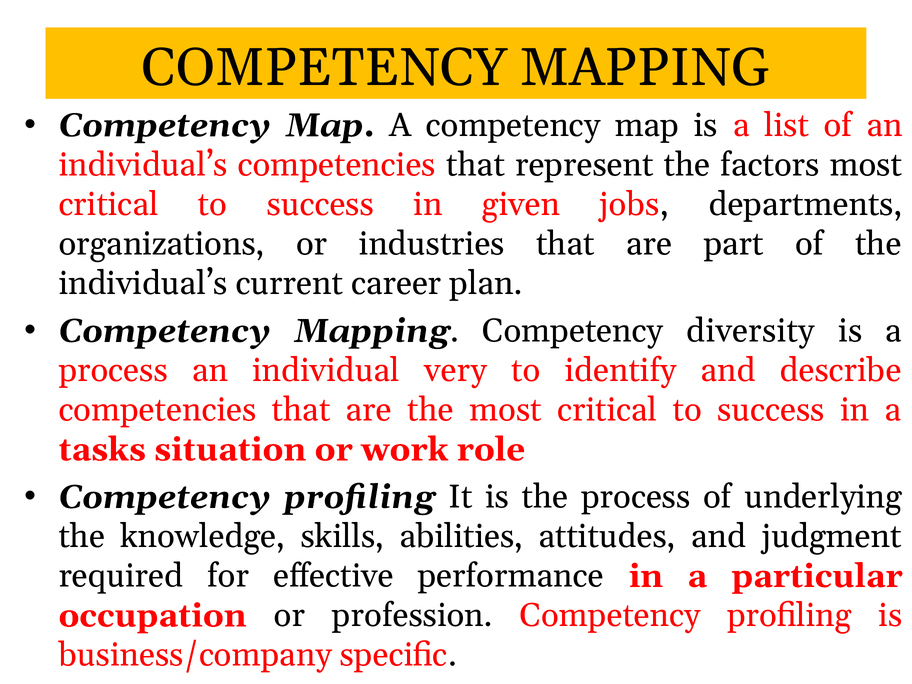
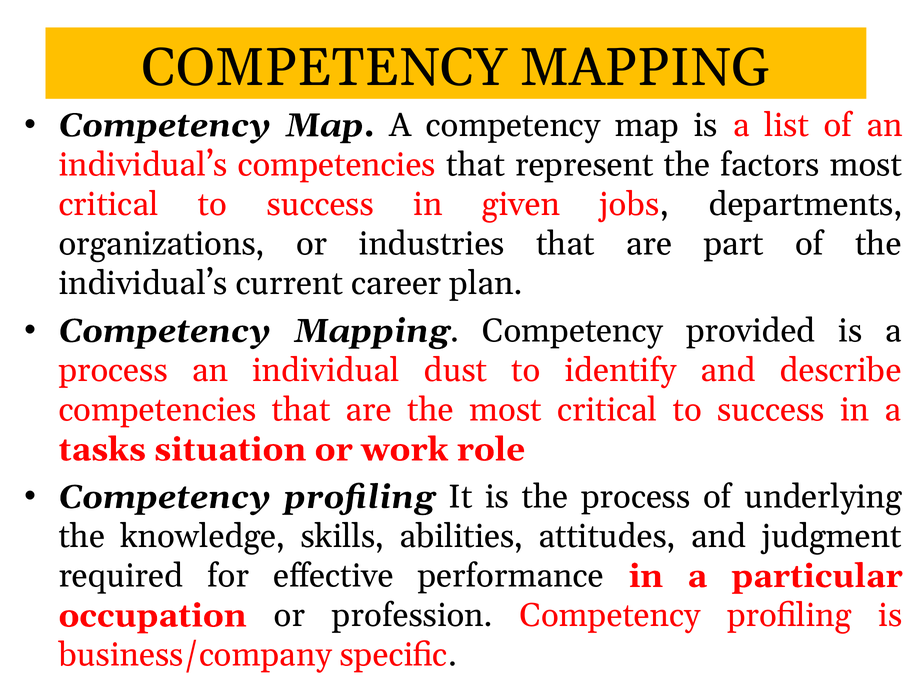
diversity: diversity -> provided (751, 331)
very: very -> dust (456, 371)
